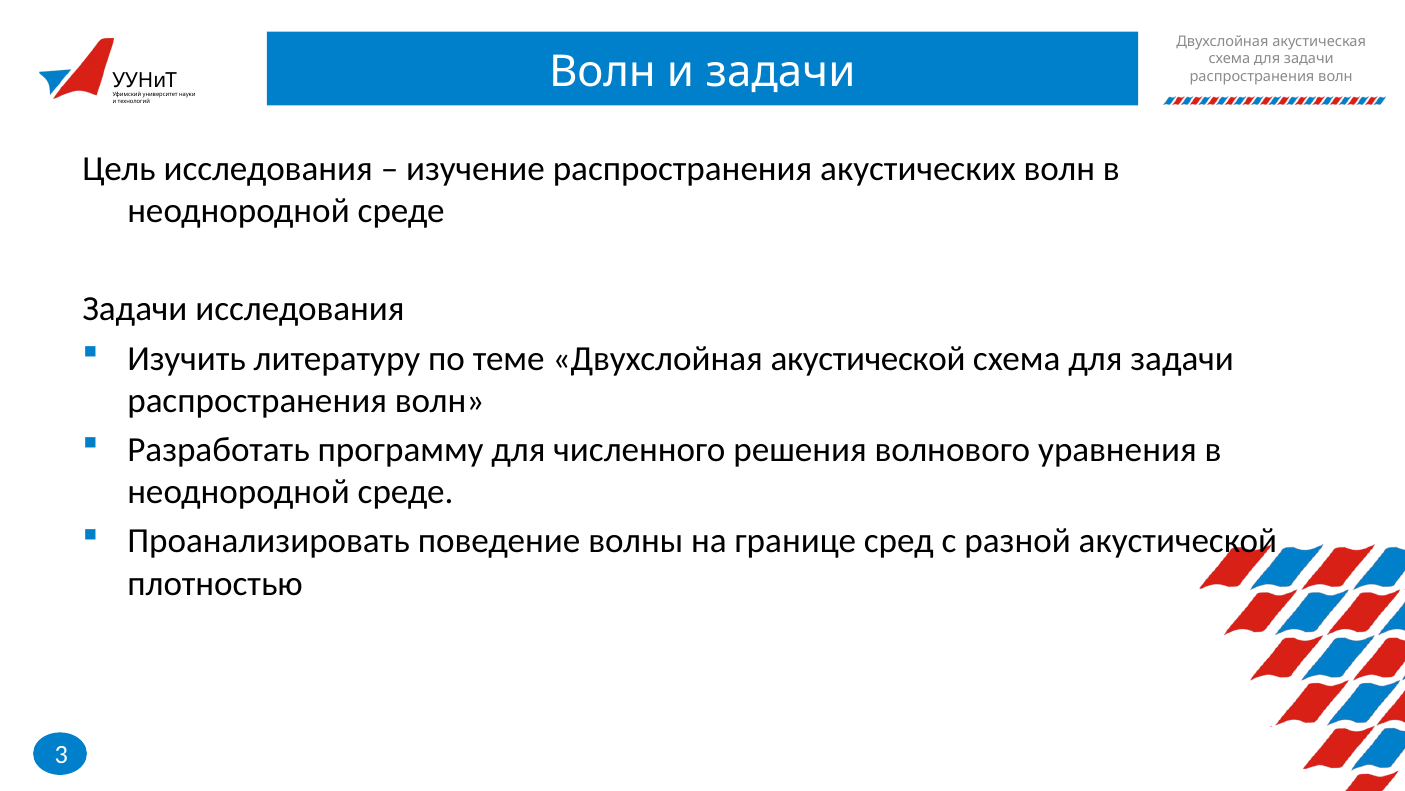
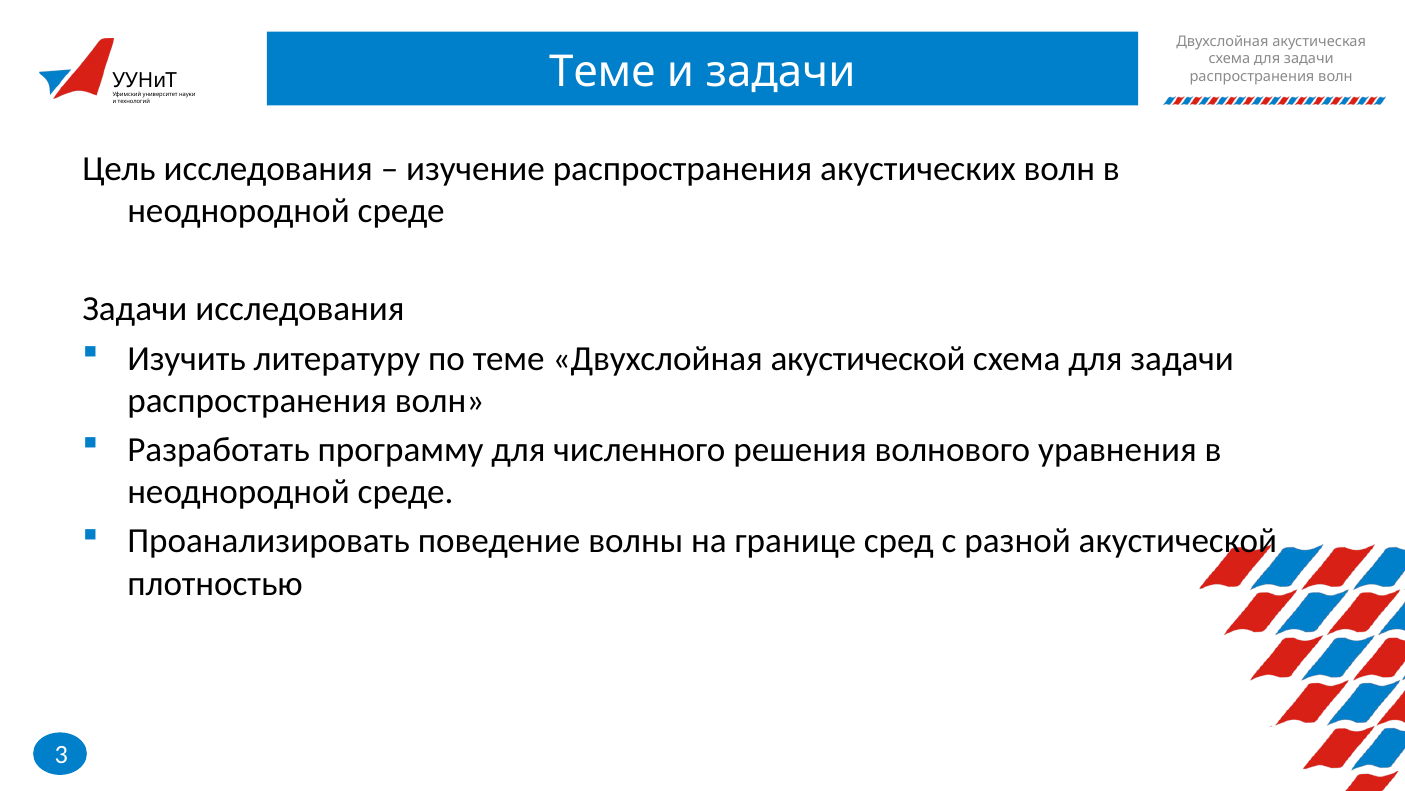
Волн: Волн -> Теме (602, 72)
